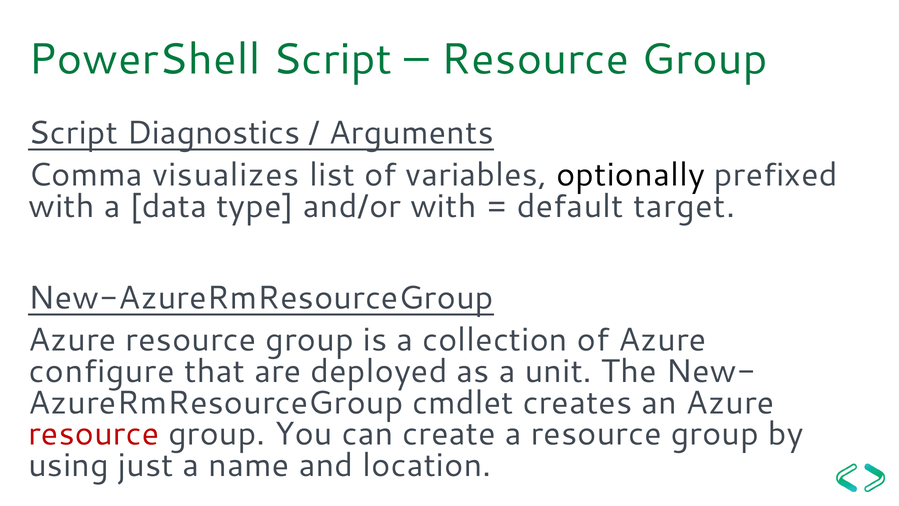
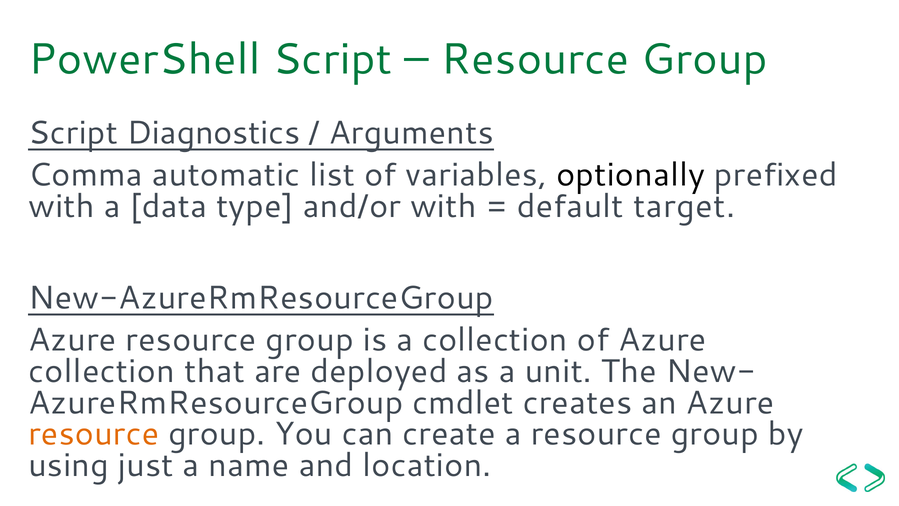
visualizes: visualizes -> automatic (226, 175)
configure: configure -> collection (102, 371)
resource colour: red -> orange (94, 434)
